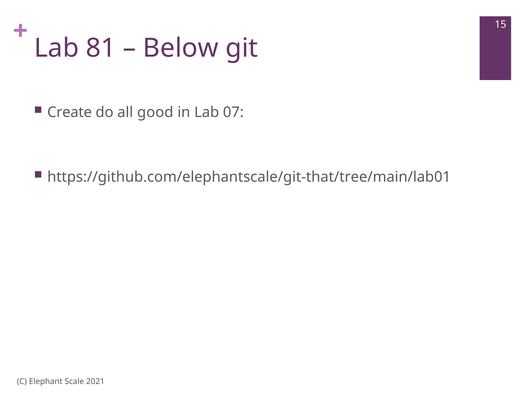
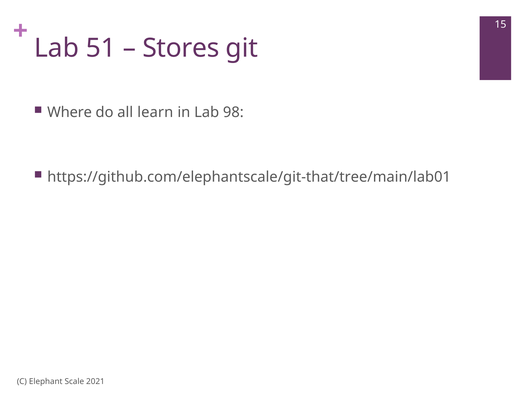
81: 81 -> 51 (101, 48)
Below: Below -> Stores (181, 48)
Create: Create -> Where (70, 112)
good: good -> learn (155, 112)
07: 07 -> 98 (233, 112)
